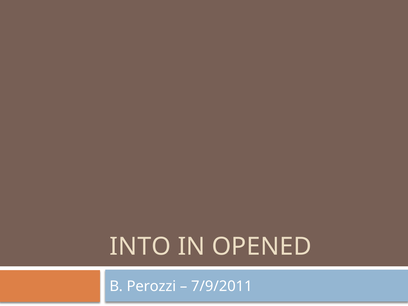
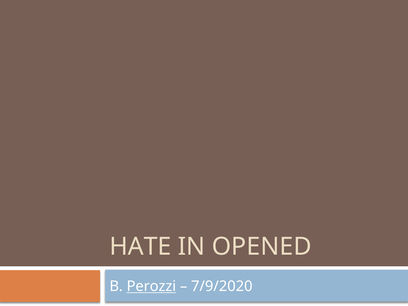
INTO: INTO -> HATE (140, 247)
Perozzi underline: none -> present (151, 286)
7/9/2011: 7/9/2011 -> 7/9/2020 (222, 286)
